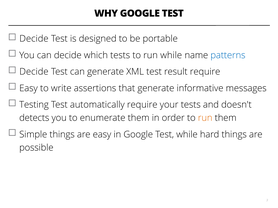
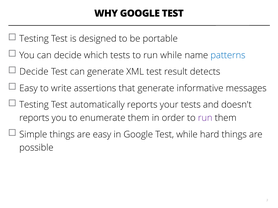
Decide: Decide -> Testing (34, 39)
result require: require -> detects (205, 72)
automatically require: require -> reports (142, 105)
detects: detects -> reports (34, 118)
run colour: orange -> purple (205, 118)
